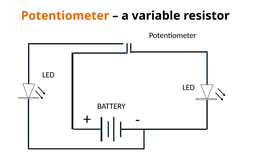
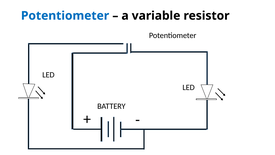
Potentiometer colour: orange -> blue (65, 16)
